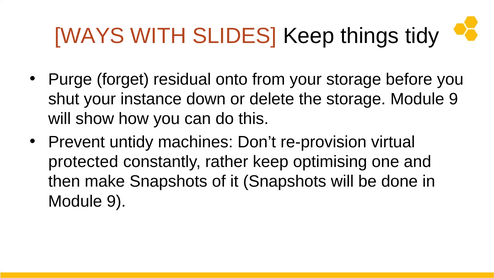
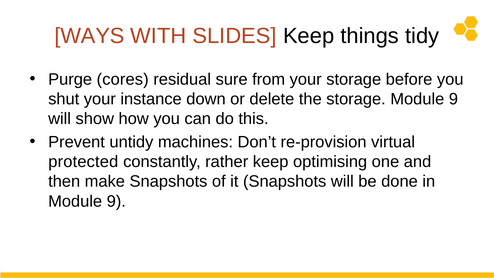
forget: forget -> cores (123, 79)
onto: onto -> sure (232, 79)
